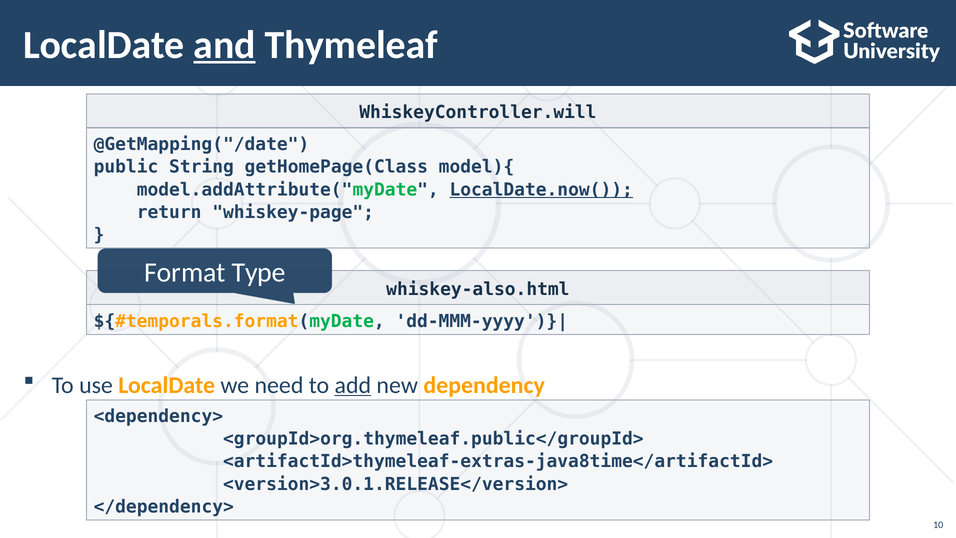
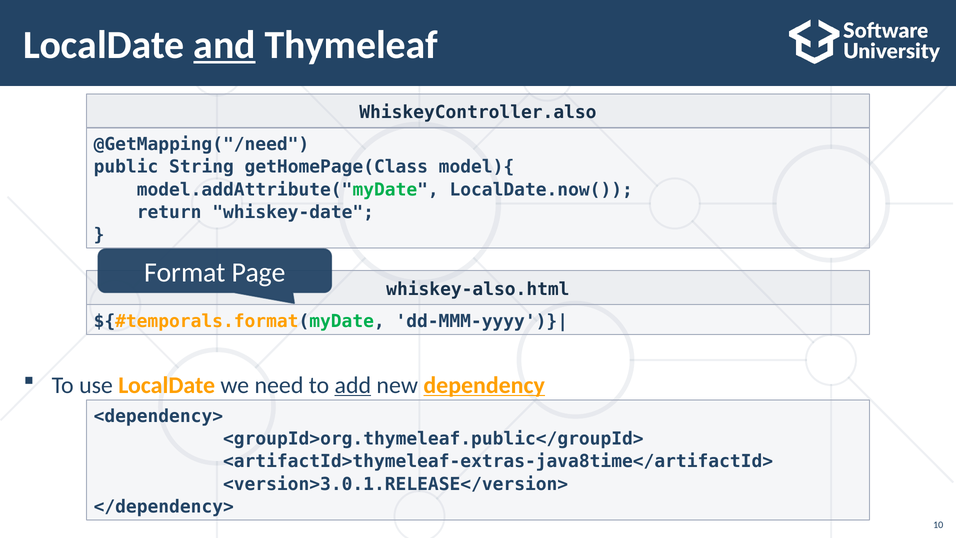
WhiskeyController.will: WhiskeyController.will -> WhiskeyController.also (478, 113)
@GetMapping("/date: @GetMapping("/date -> @GetMapping("/need (201, 144)
LocalDate.now( underline: present -> none (541, 190)
whiskey-page: whiskey-page -> whiskey-date (293, 212)
Type: Type -> Page (259, 273)
dependency underline: none -> present (484, 385)
